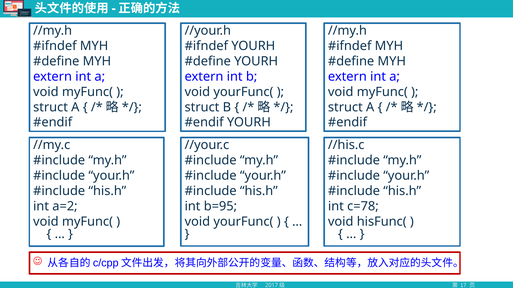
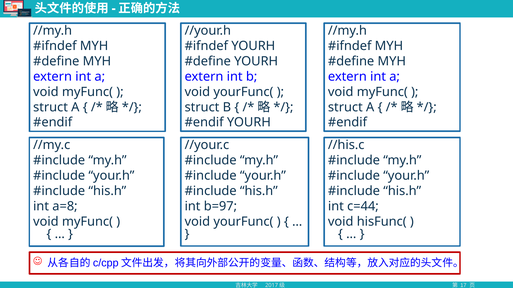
a=2: a=2 -> a=8 (65, 207)
b=95: b=95 -> b=97 (220, 207)
c=78: c=78 -> c=44 (363, 207)
